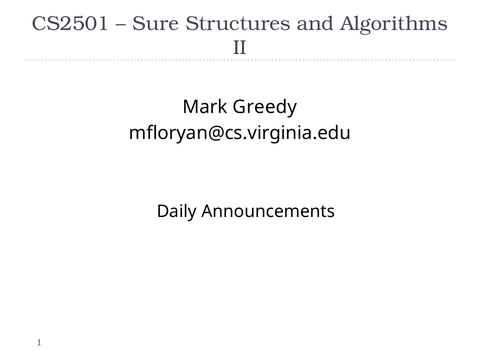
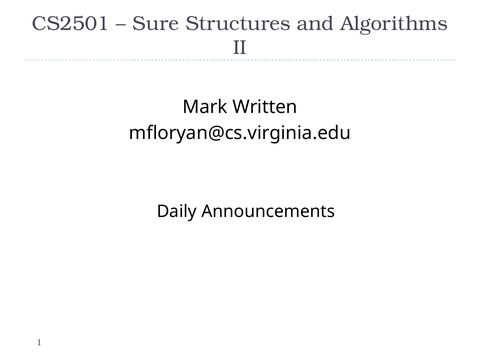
Greedy: Greedy -> Written (265, 107)
